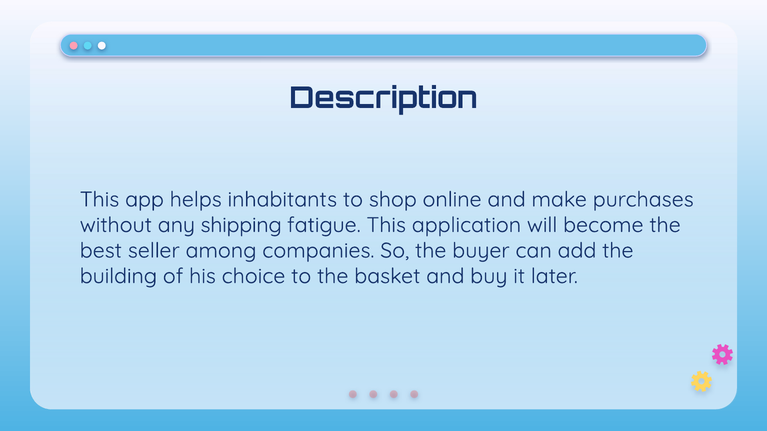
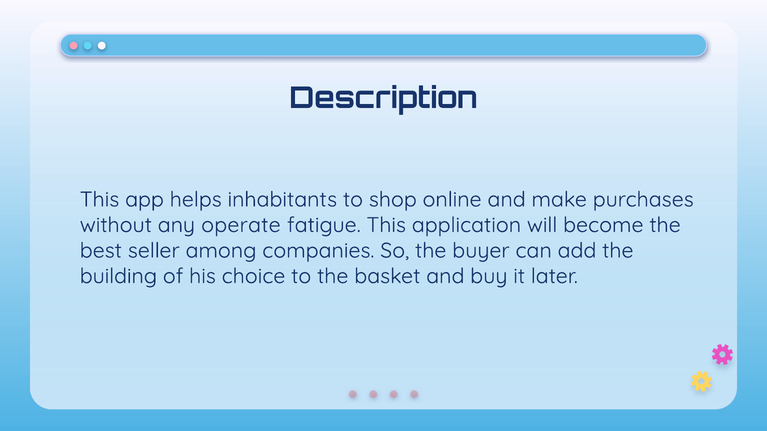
shipping: shipping -> operate (241, 225)
